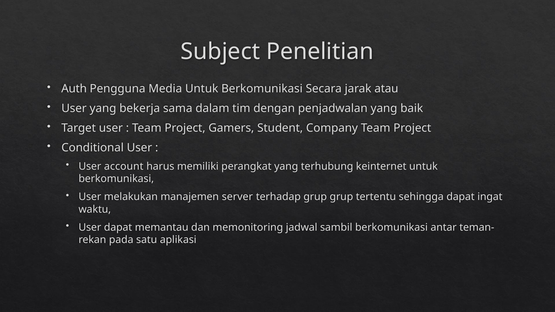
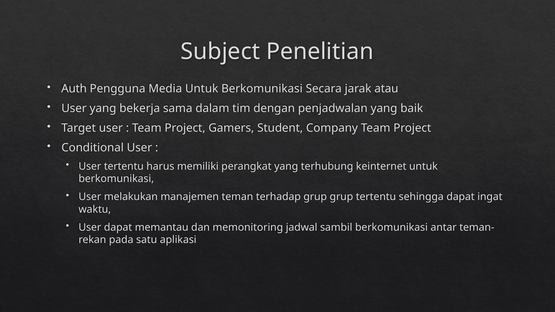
User account: account -> tertentu (124, 166)
server: server -> teman (237, 197)
